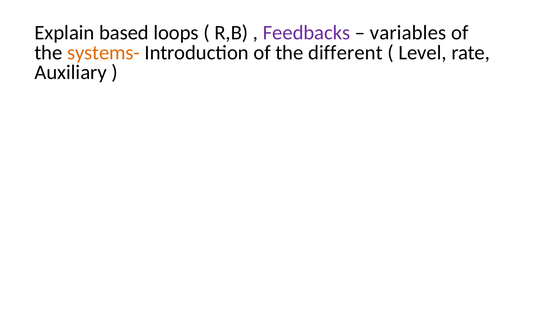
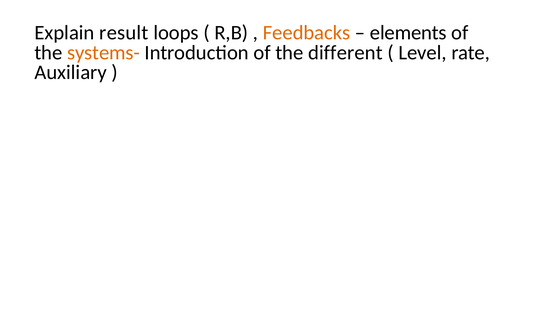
based: based -> result (124, 33)
Feedbacks colour: purple -> orange (307, 33)
variables: variables -> elements (408, 33)
